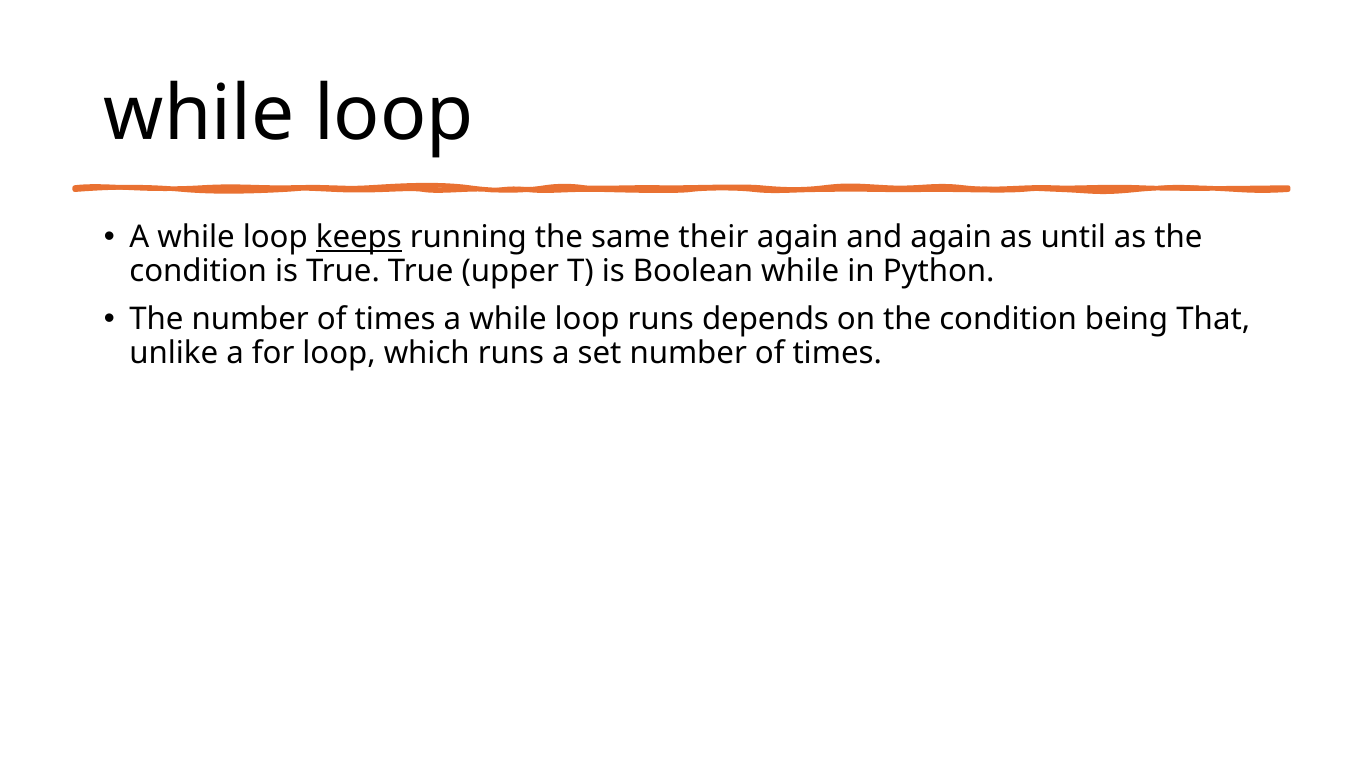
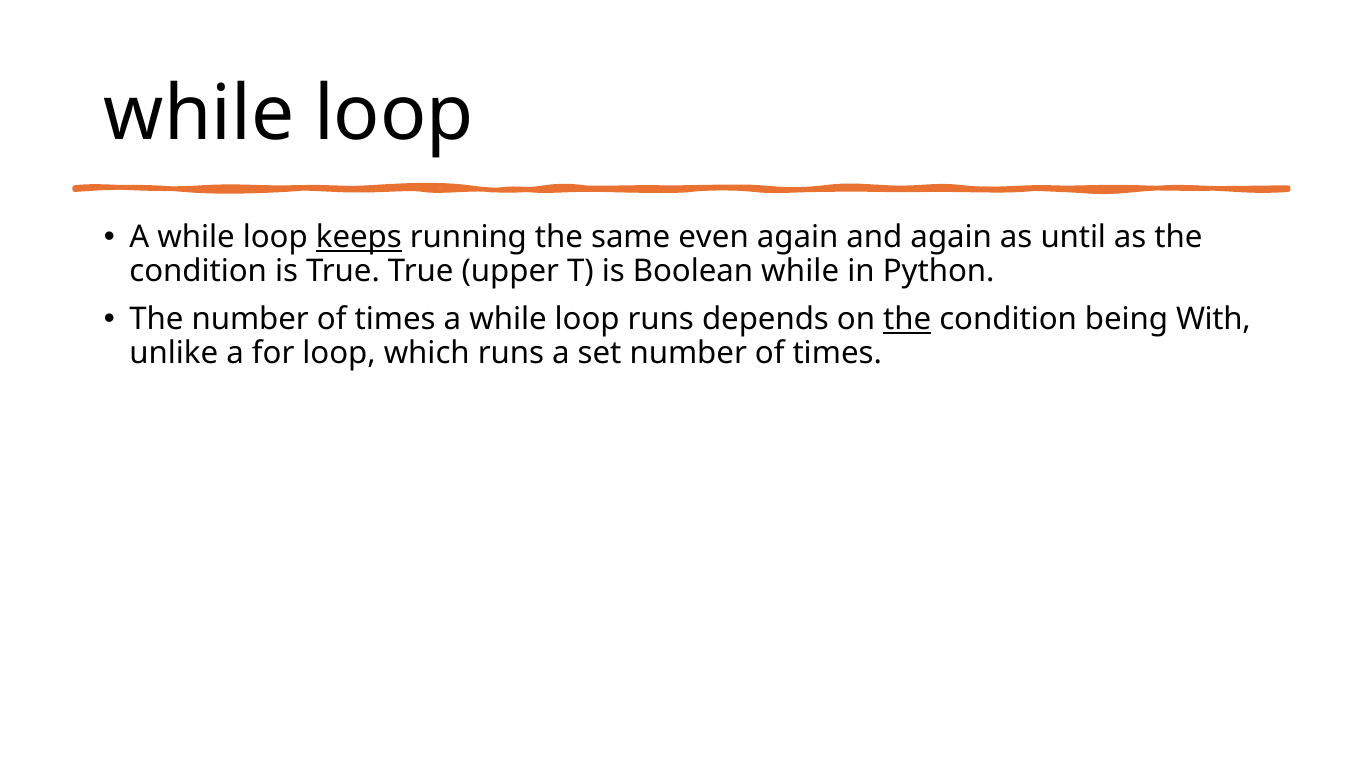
their: their -> even (714, 237)
the underline: none -> present (907, 319)
That: That -> With (1213, 319)
